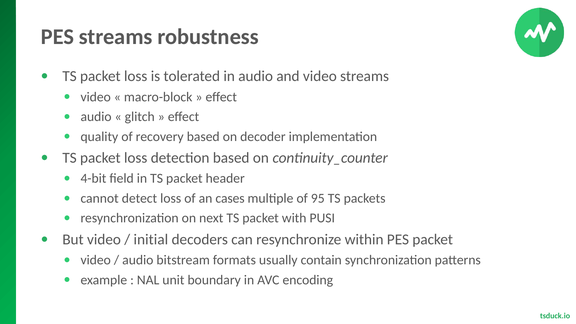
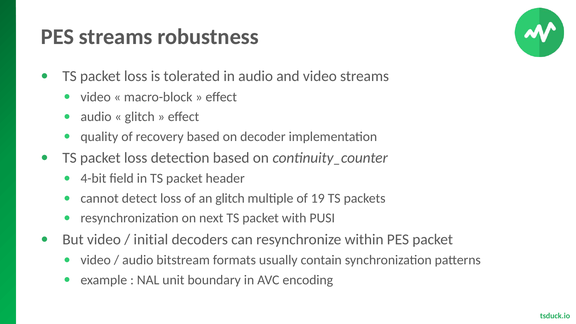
an cases: cases -> glitch (230, 198)
95: 95 -> 19 (318, 198)
